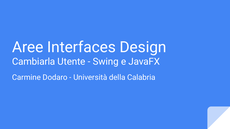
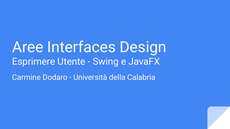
Cambiarla: Cambiarla -> Esprimere (34, 62)
